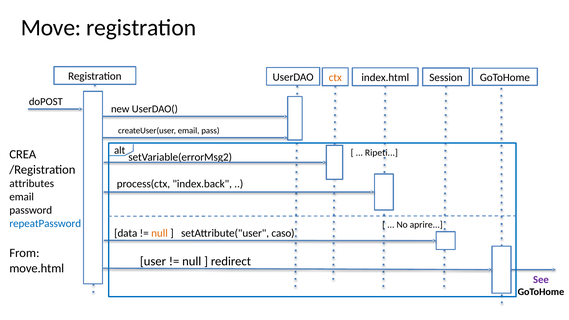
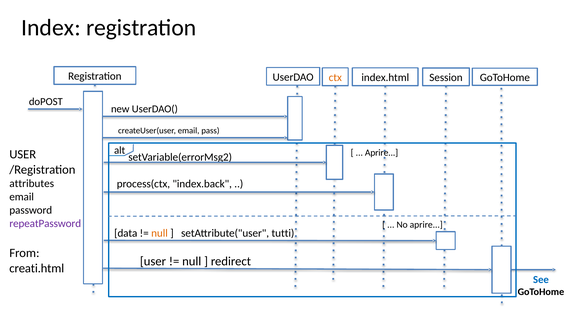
Move: Move -> Index (51, 28)
Ripeti: Ripeti -> Aprire (382, 153)
CREA: CREA -> USER (23, 154)
repeatPassword colour: blue -> purple (45, 224)
caso: caso -> tutti (283, 233)
move.html: move.html -> creati.html (37, 268)
See colour: purple -> blue (541, 280)
